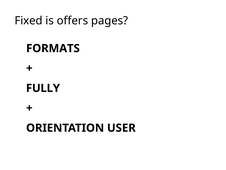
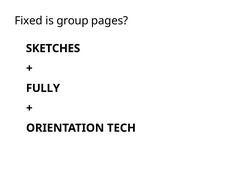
offers: offers -> group (73, 21)
FORMATS: FORMATS -> SKETCHES (53, 48)
USER: USER -> TECH (121, 128)
